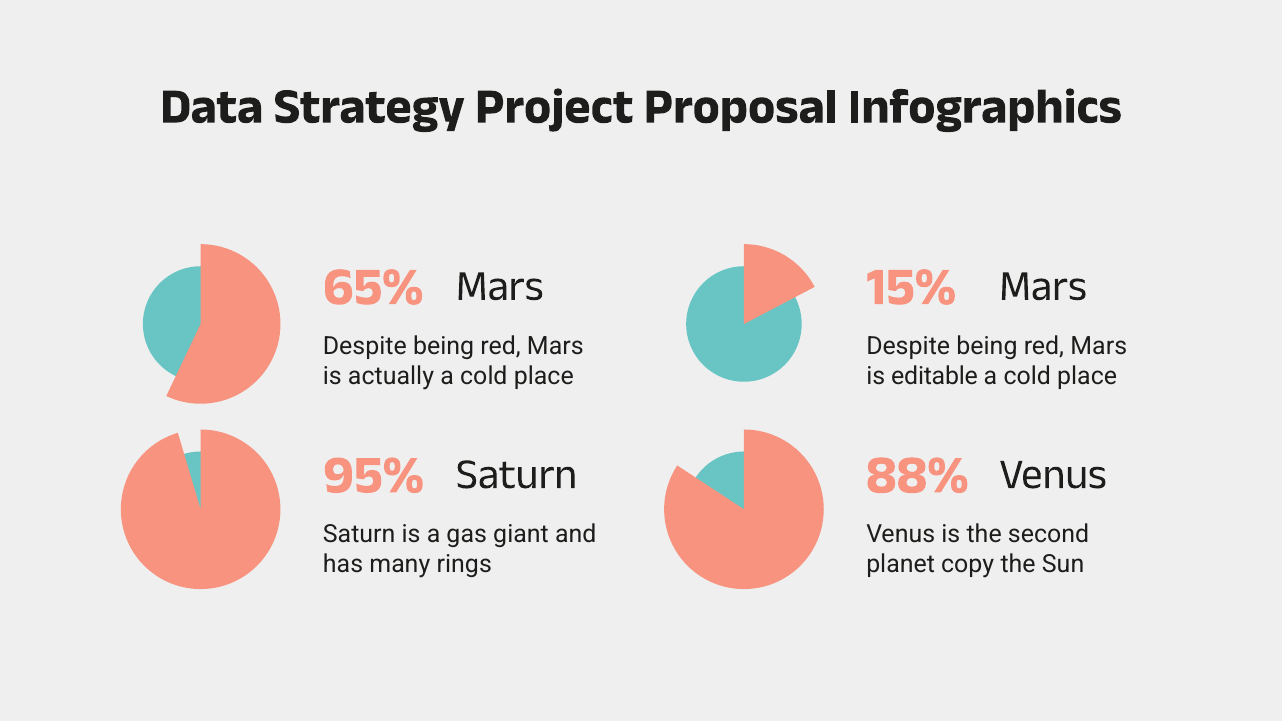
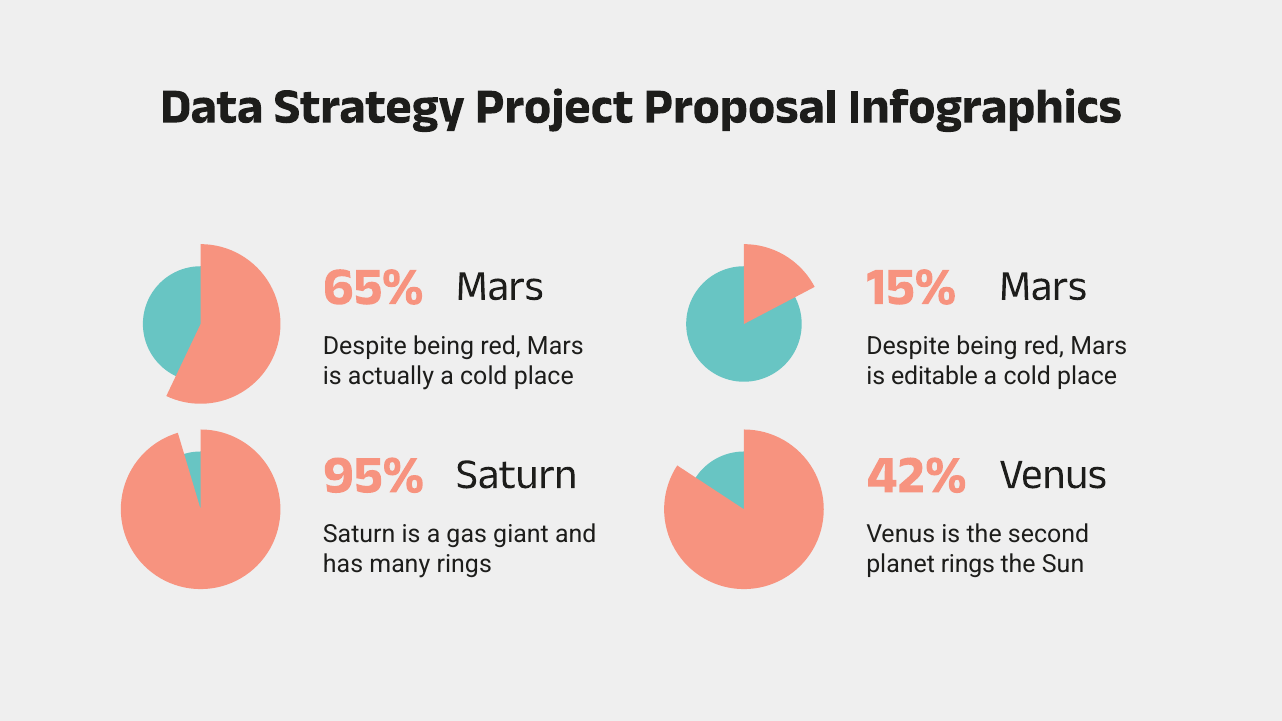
88%: 88% -> 42% (917, 475)
planet copy: copy -> rings (968, 565)
